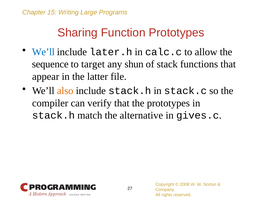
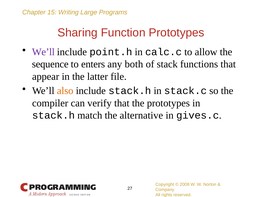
We’ll colour: blue -> purple (43, 52)
later.h: later.h -> point.h (111, 52)
target: target -> enters (93, 64)
shun: shun -> both (134, 64)
